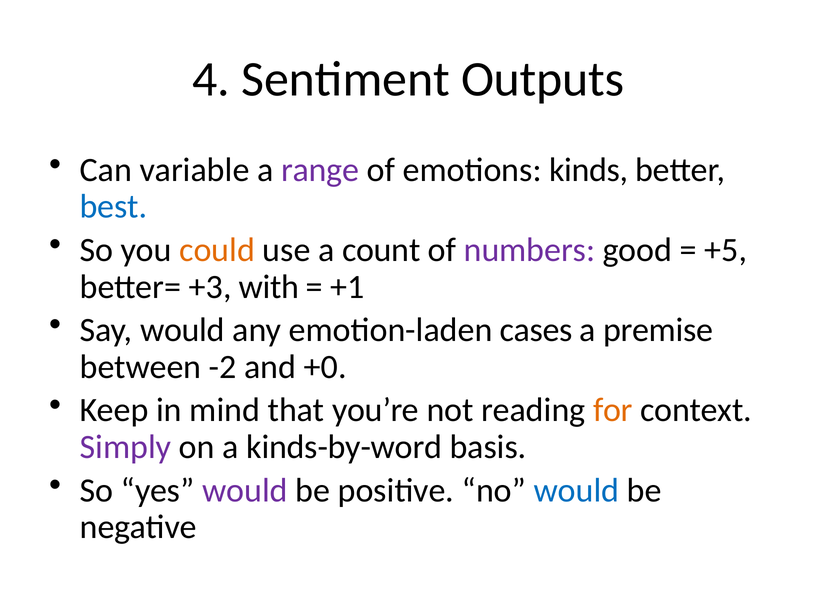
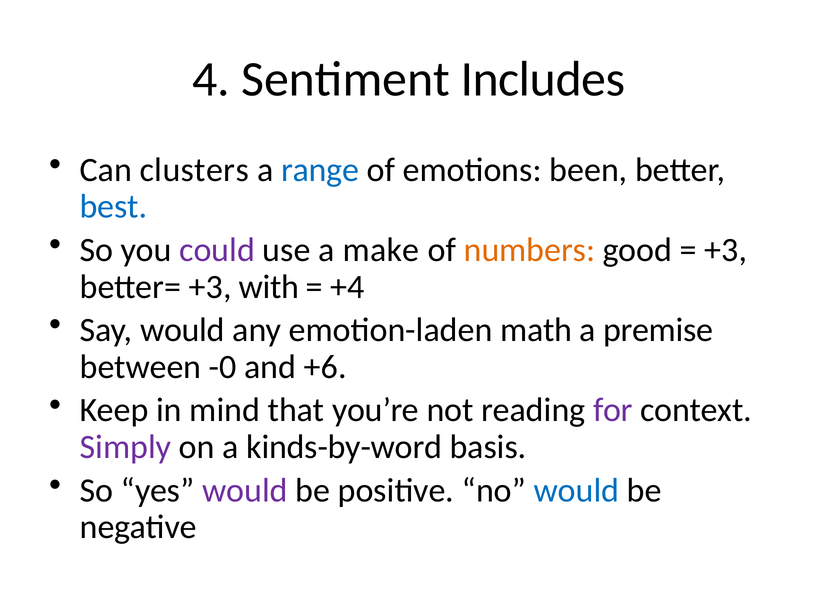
Outputs: Outputs -> Includes (543, 79)
variable: variable -> clusters (194, 170)
range colour: purple -> blue (320, 170)
kinds: kinds -> been (588, 170)
could colour: orange -> purple (217, 250)
count: count -> make (381, 250)
numbers colour: purple -> orange (529, 250)
+5: +5 -> +3 (726, 250)
+1: +1 -> +4 (348, 287)
cases: cases -> math (536, 330)
-2: -2 -> -0 (223, 367)
+0: +0 -> +6 (325, 367)
for colour: orange -> purple (613, 410)
